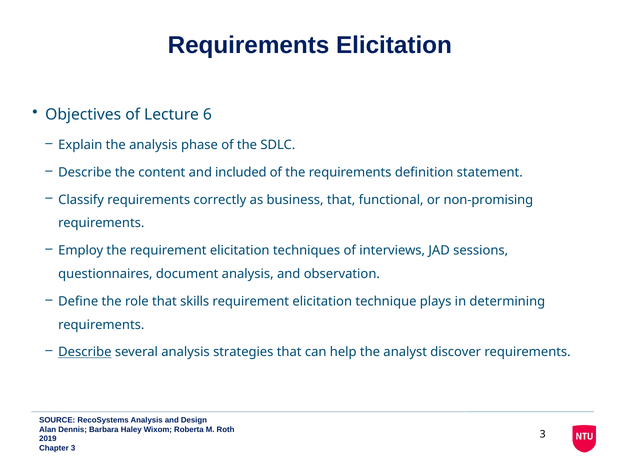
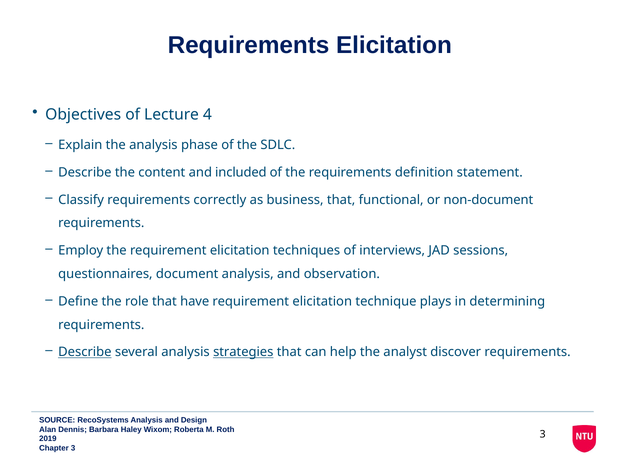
6: 6 -> 4 (207, 114)
non-promising: non-promising -> non-document (488, 200)
skills: skills -> have (195, 301)
strategies underline: none -> present (243, 352)
